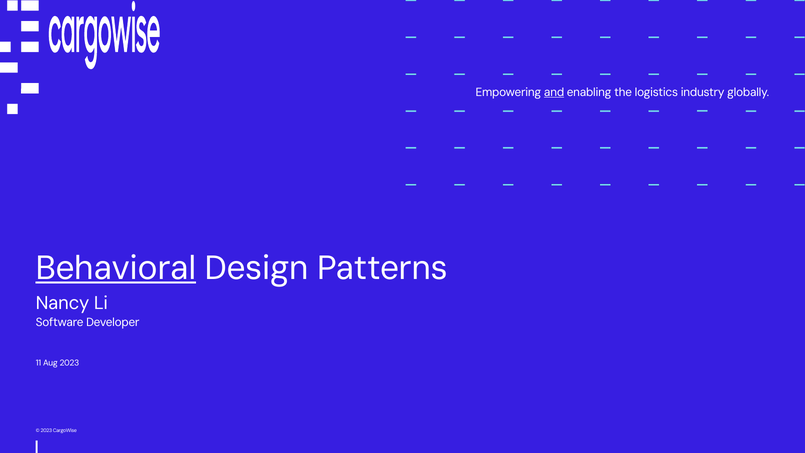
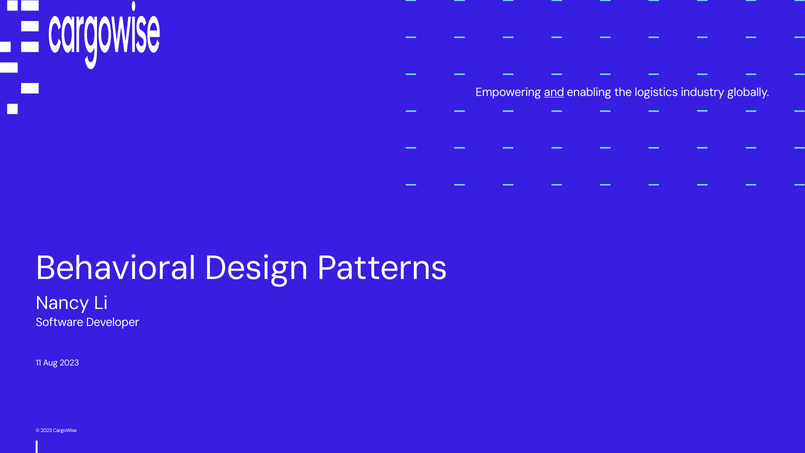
Behavioral underline: present -> none (116, 268)
